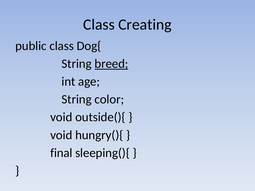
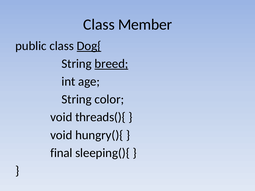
Creating: Creating -> Member (145, 25)
Dog{ underline: none -> present (89, 46)
outside(){: outside(){ -> threads(){ (100, 117)
